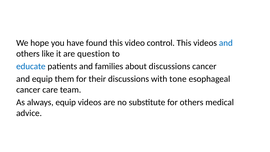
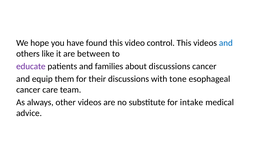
question: question -> between (93, 54)
educate colour: blue -> purple (31, 66)
always equip: equip -> other (66, 102)
for others: others -> intake (192, 102)
